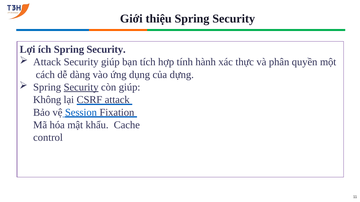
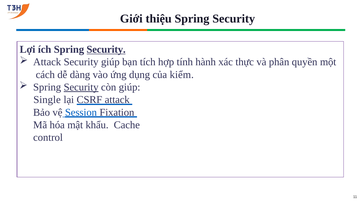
Security underline: none -> present (106, 50)
dựng: dựng -> kiểm (182, 75)
Không: Không -> Single (47, 100)
